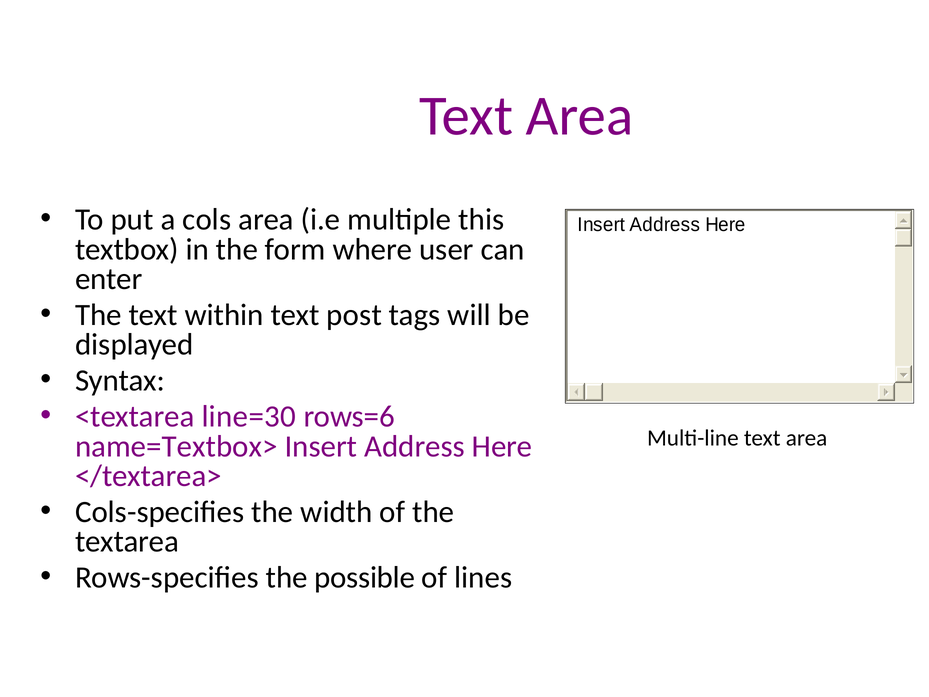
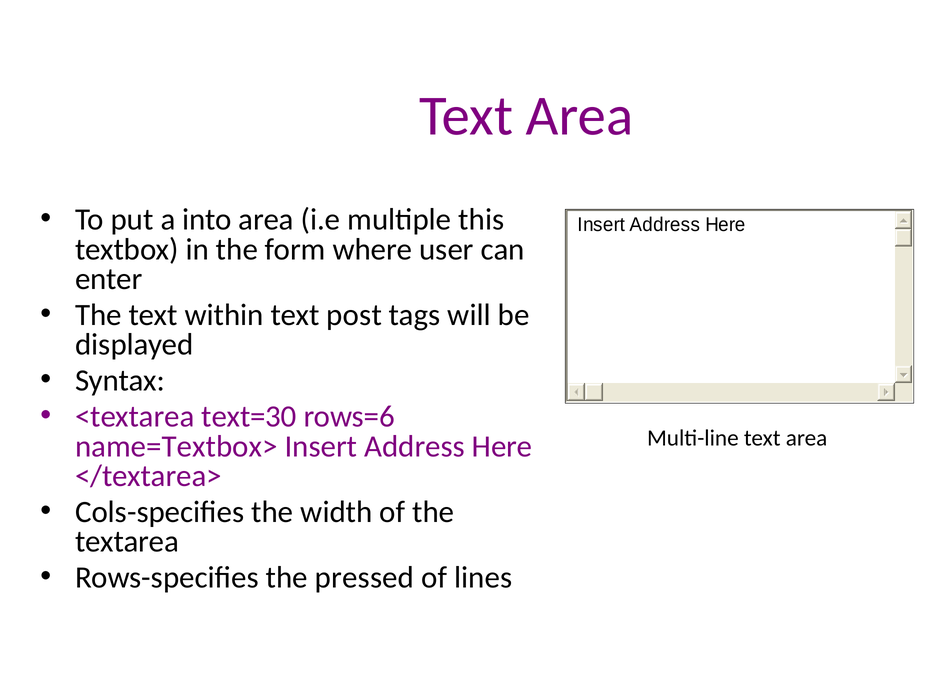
cols: cols -> into (207, 219)
line=30: line=30 -> text=30 (249, 416)
possible: possible -> pressed (364, 577)
